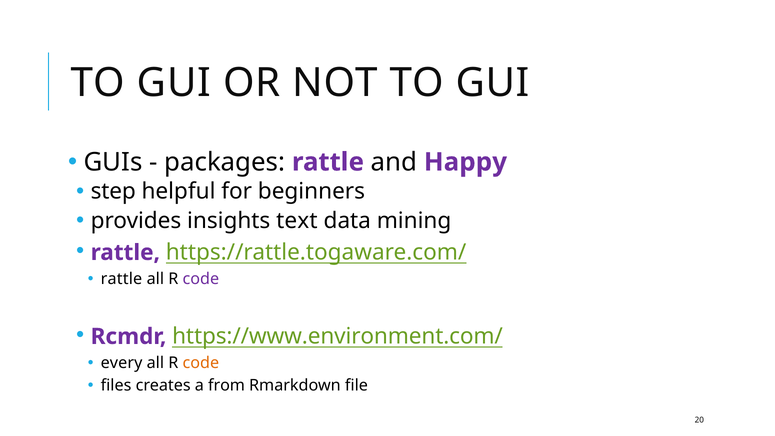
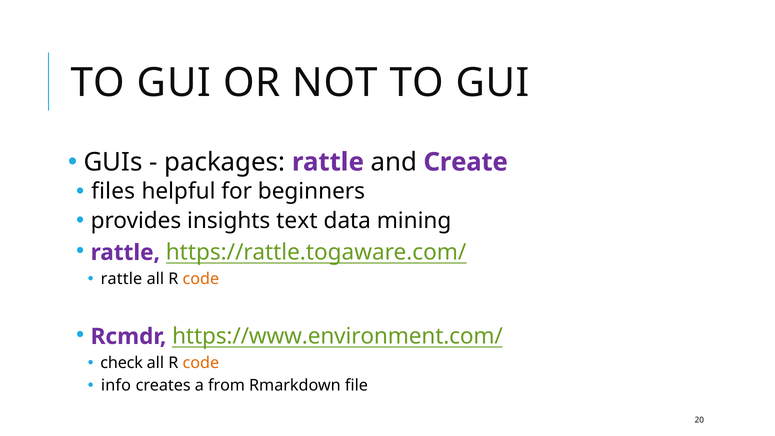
Happy: Happy -> Create (466, 162)
step: step -> files (113, 191)
code colour: purple -> orange (201, 279)
every: every -> check (122, 363)
files: files -> info (116, 385)
